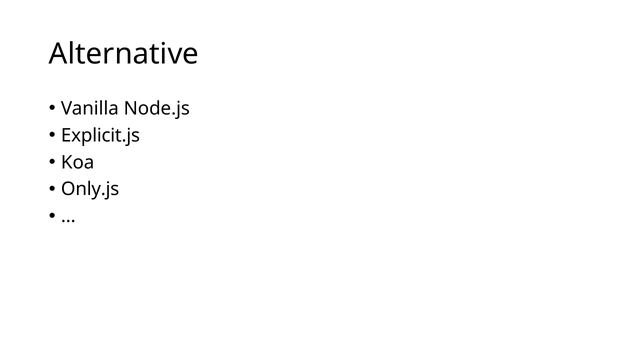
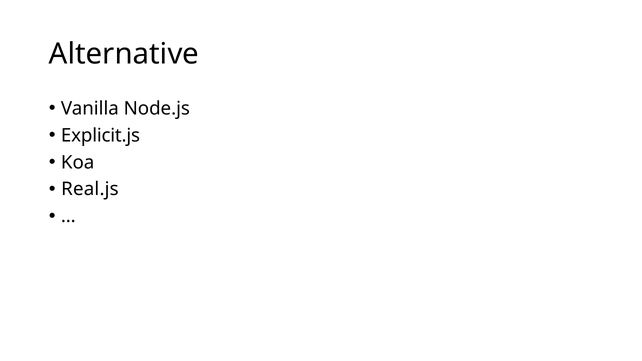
Only.js: Only.js -> Real.js (90, 189)
